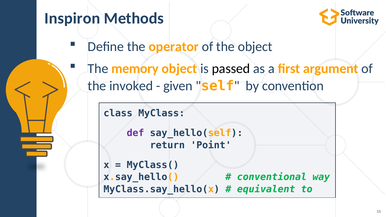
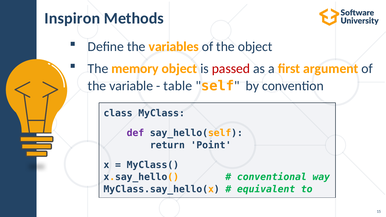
operator: operator -> variables (174, 47)
passed colour: black -> red (231, 69)
invoked: invoked -> variable (131, 86)
given: given -> table (178, 86)
